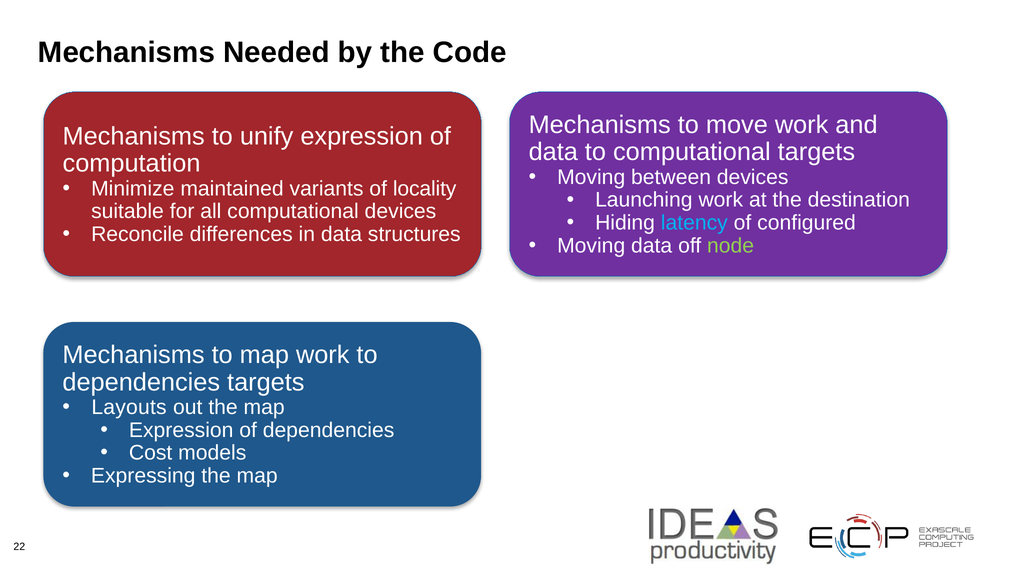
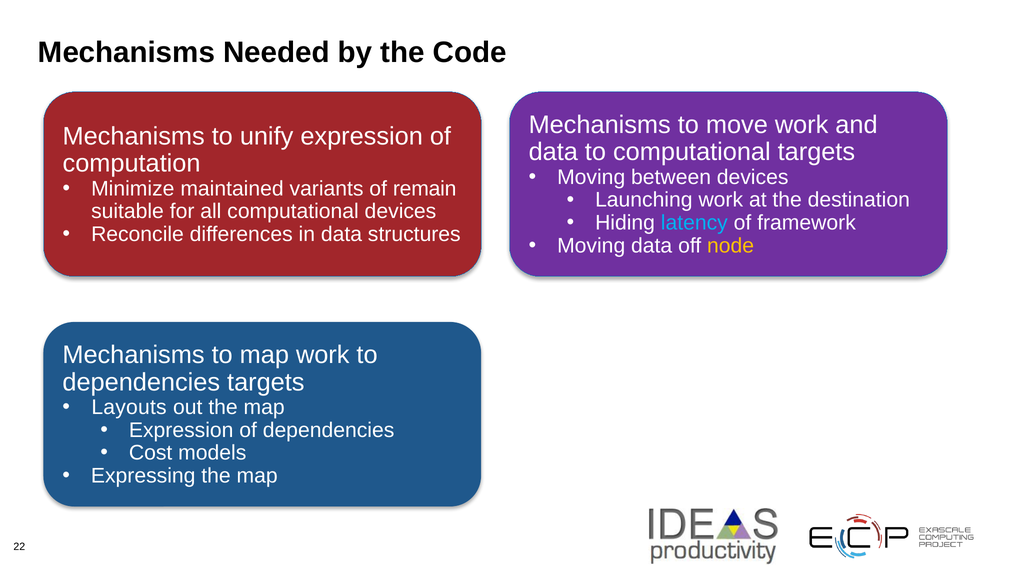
locality: locality -> remain (425, 189)
configured: configured -> framework (807, 223)
node colour: light green -> yellow (731, 246)
